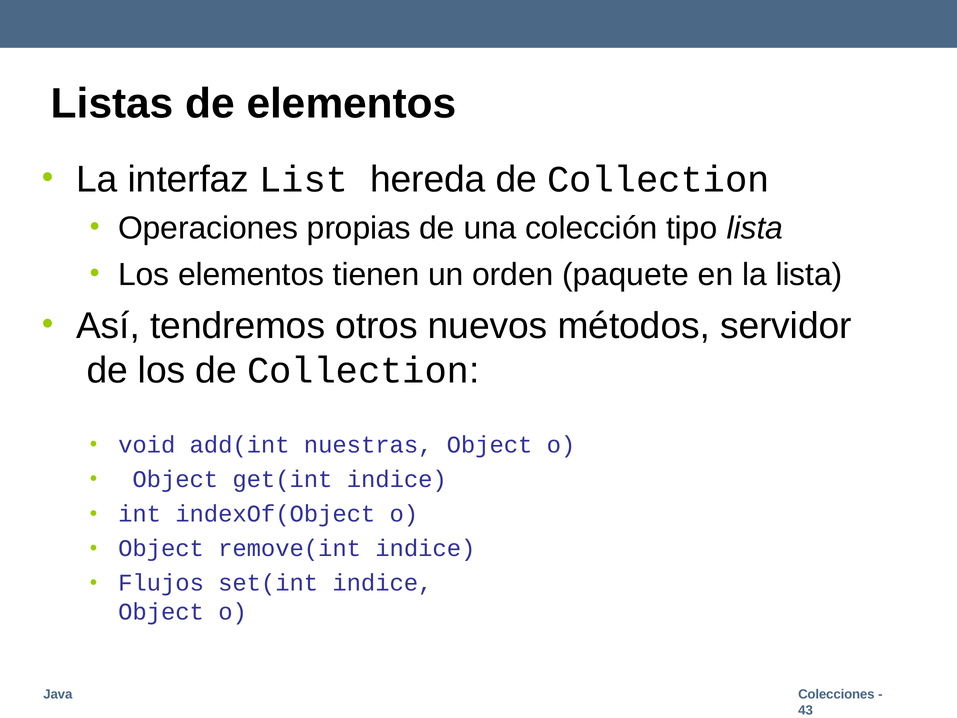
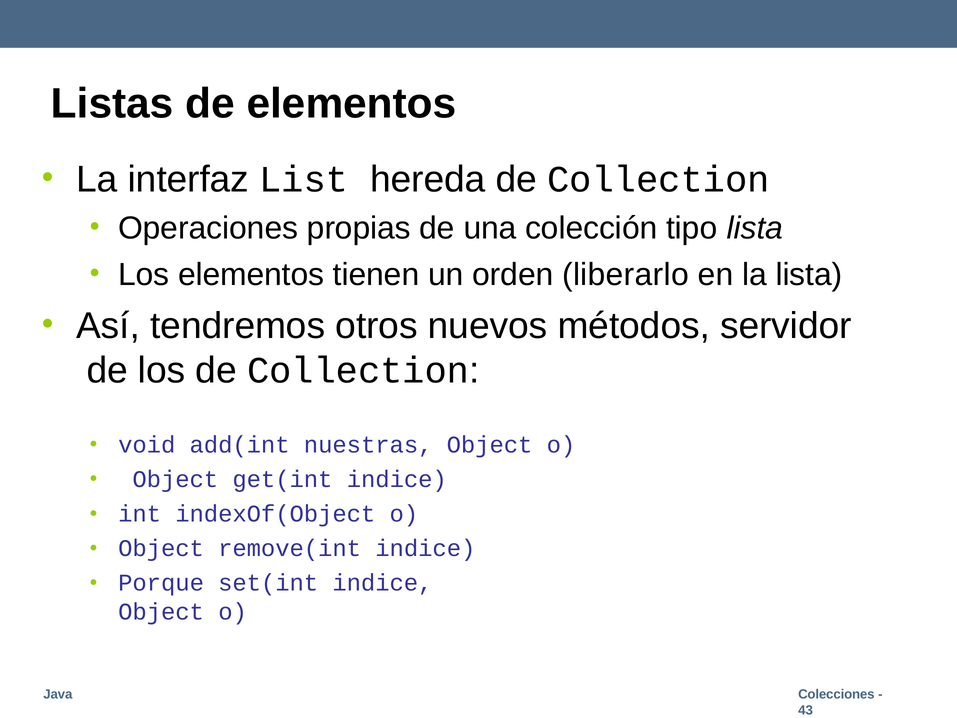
paquete: paquete -> liberarlo (625, 275)
Flujos: Flujos -> Porque (161, 583)
